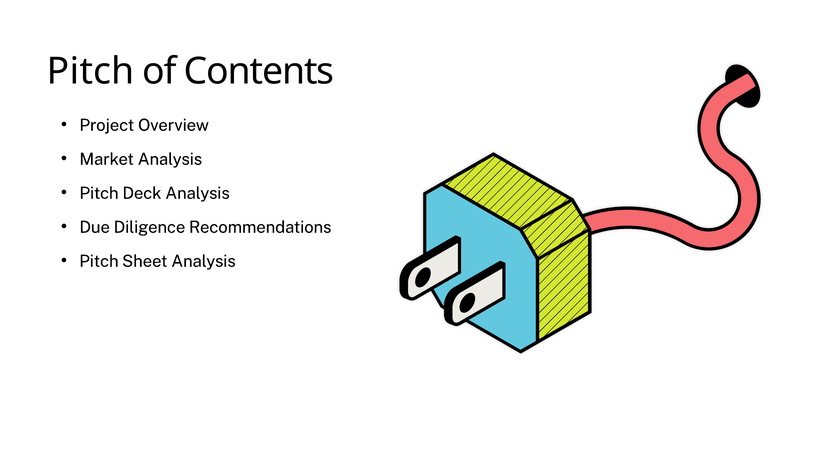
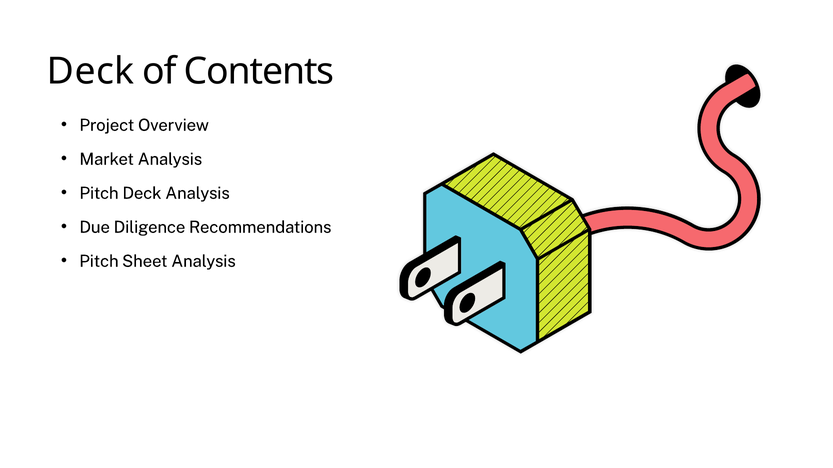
Pitch: Pitch -> Deck (91, 71)
